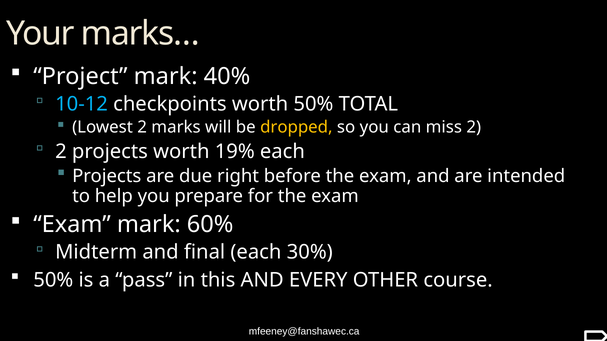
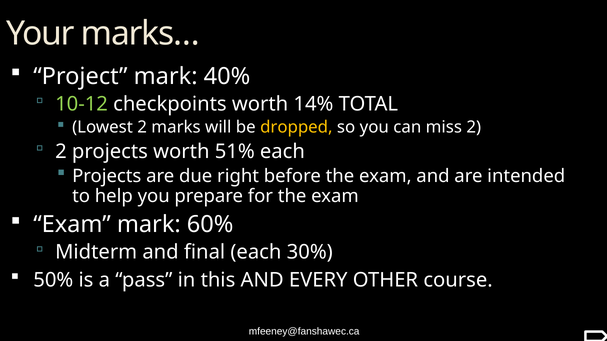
10-12 colour: light blue -> light green (82, 104)
worth 50%: 50% -> 14% (313, 104)
19%: 19% -> 51% (235, 152)
